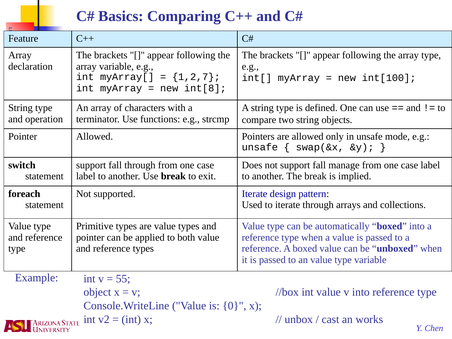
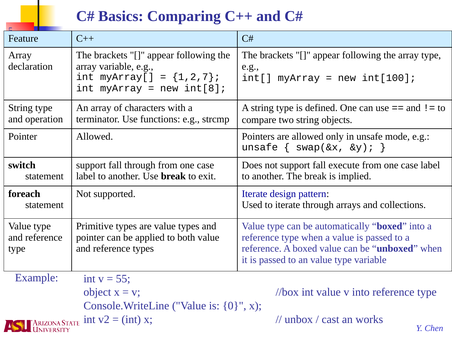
manage: manage -> execute (344, 165)
